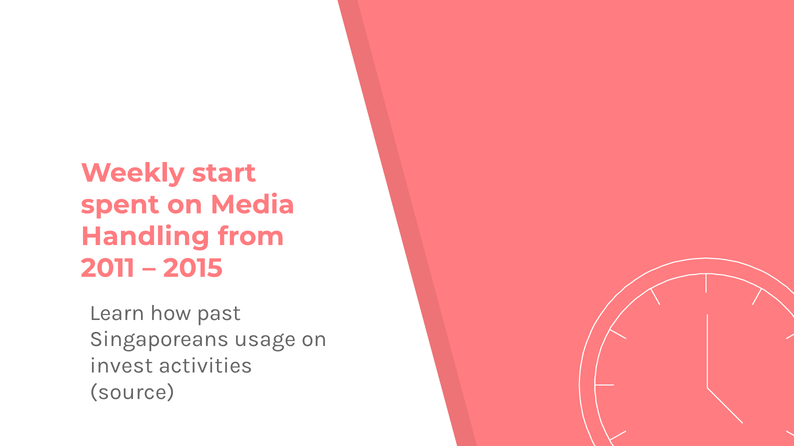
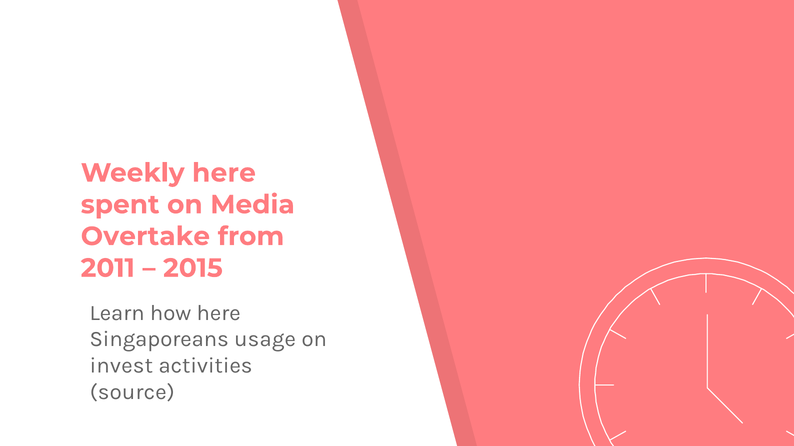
Weekly start: start -> here (224, 173)
Handling: Handling -> Overtake (145, 237)
how past: past -> here (219, 313)
